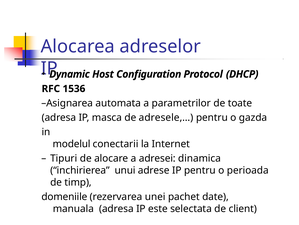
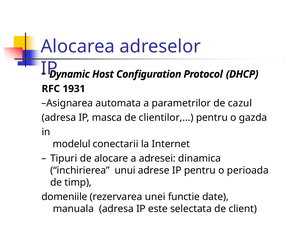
1536: 1536 -> 1931 (74, 88)
toate: toate -> cazul (240, 103)
adresele,…: adresele,… -> clientilor,… (166, 117)
pachet: pachet -> functie (184, 196)
